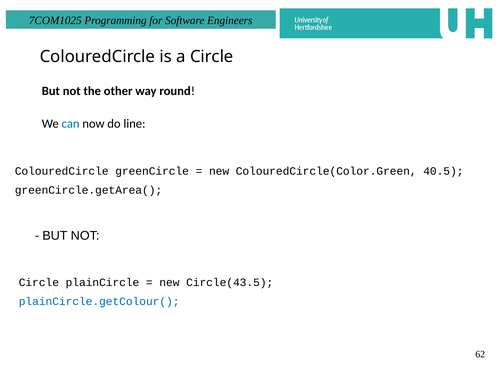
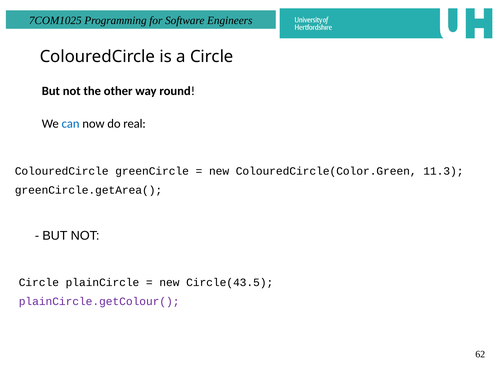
line: line -> real (135, 124)
40.5: 40.5 -> 11.3 (443, 171)
plainCircle.getColour( colour: blue -> purple (99, 301)
